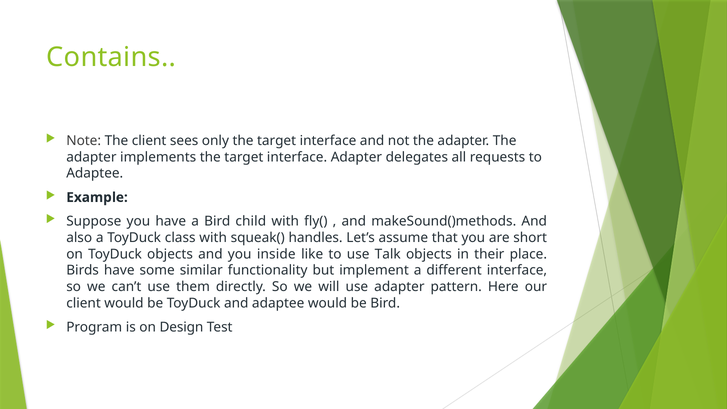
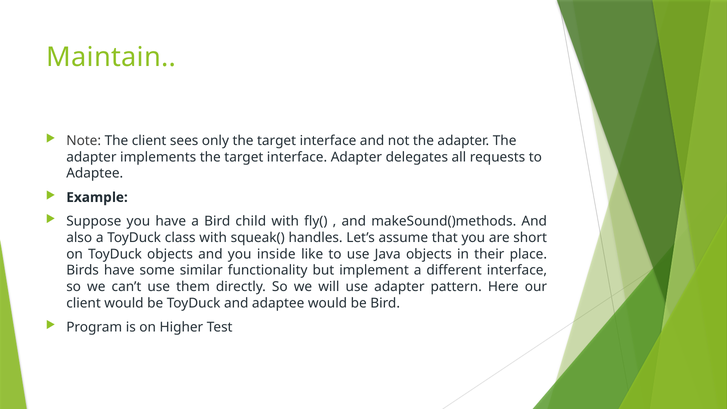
Contains: Contains -> Maintain (111, 57)
Talk: Talk -> Java (388, 254)
Design: Design -> Higher (181, 327)
